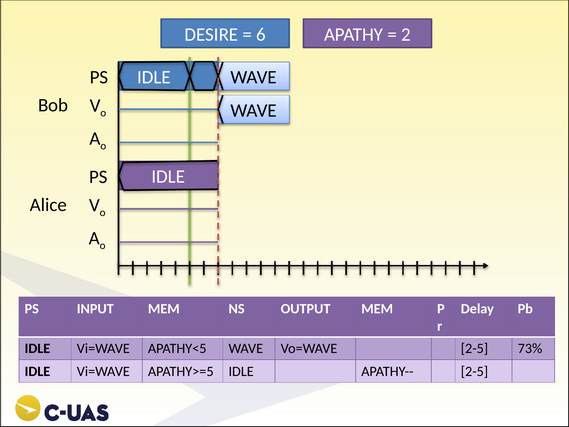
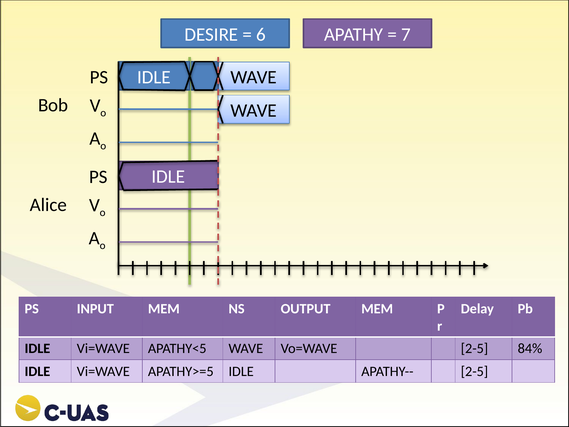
2: 2 -> 7 (406, 35)
73%: 73% -> 84% (530, 348)
